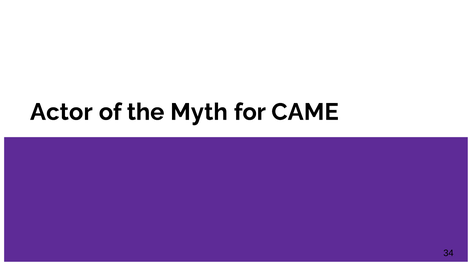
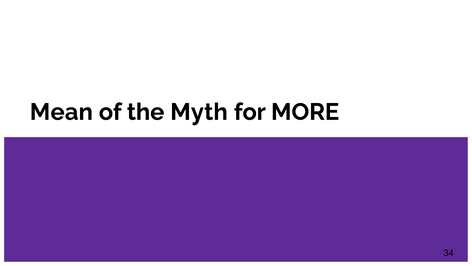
Actor: Actor -> Mean (61, 112)
CAME: CAME -> MORE (305, 112)
